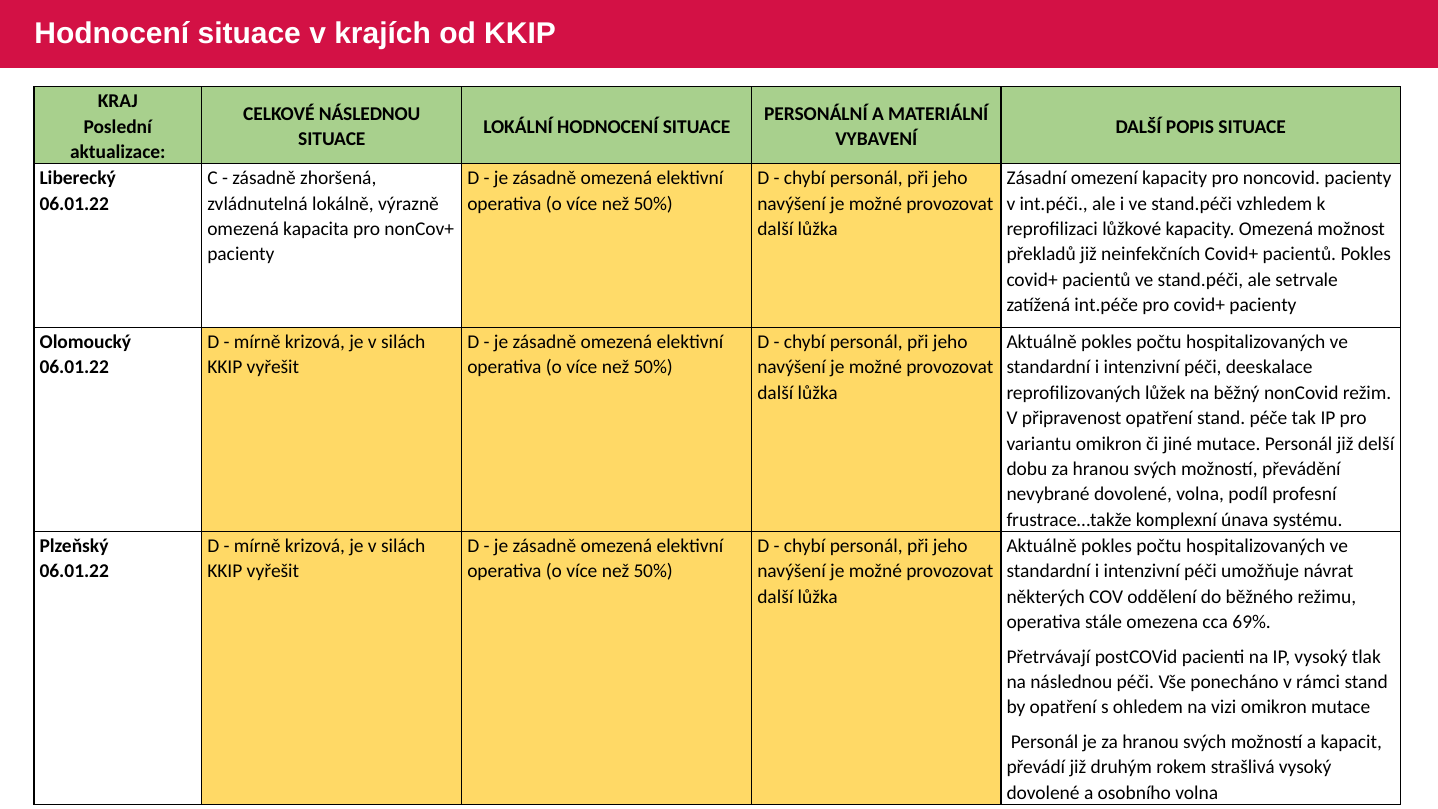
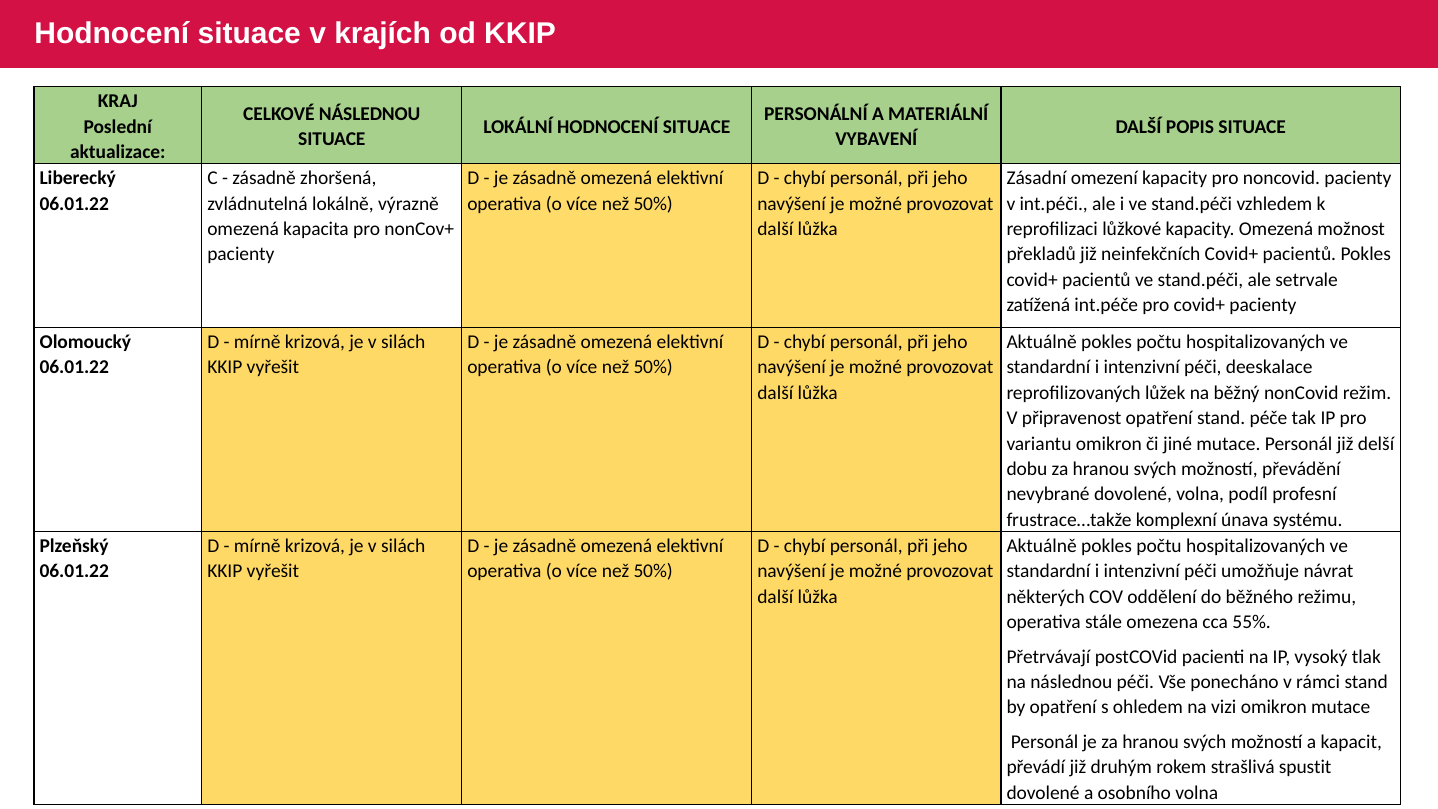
69%: 69% -> 55% (1252, 622)
strašlivá vysoký: vysoký -> spustit (1305, 767)
